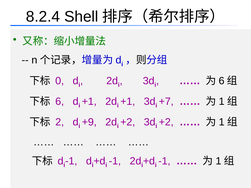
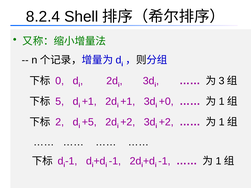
6: 6 -> 3 (222, 81)
6: 6 -> 5 (60, 102)
+7: +7 -> +0 (166, 102)
+9: +9 -> +5 (89, 122)
